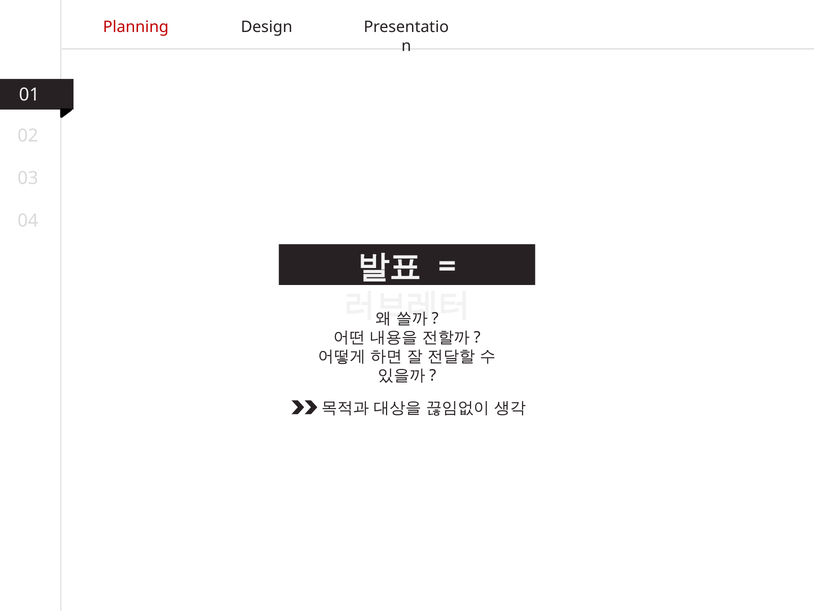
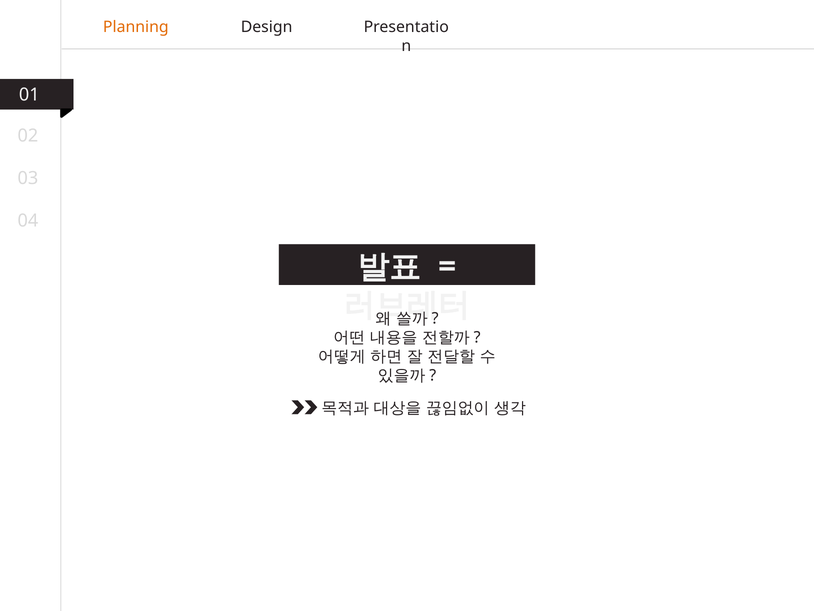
Planning colour: red -> orange (136, 27)
